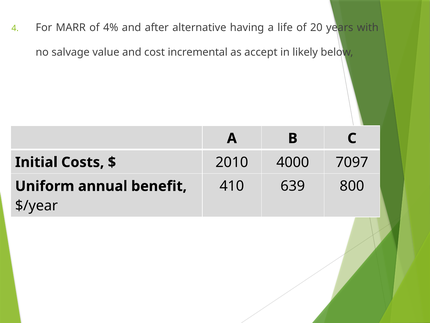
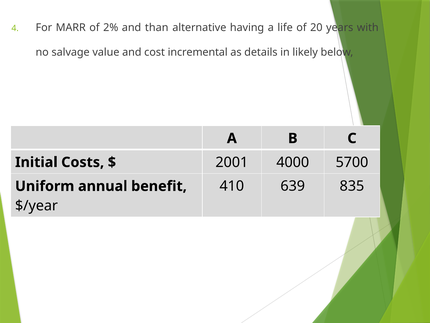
4%: 4% -> 2% (111, 27)
after: after -> than (157, 27)
accept: accept -> details (261, 52)
2010: 2010 -> 2001 (232, 162)
7097: 7097 -> 5700 (352, 162)
800: 800 -> 835 (352, 186)
